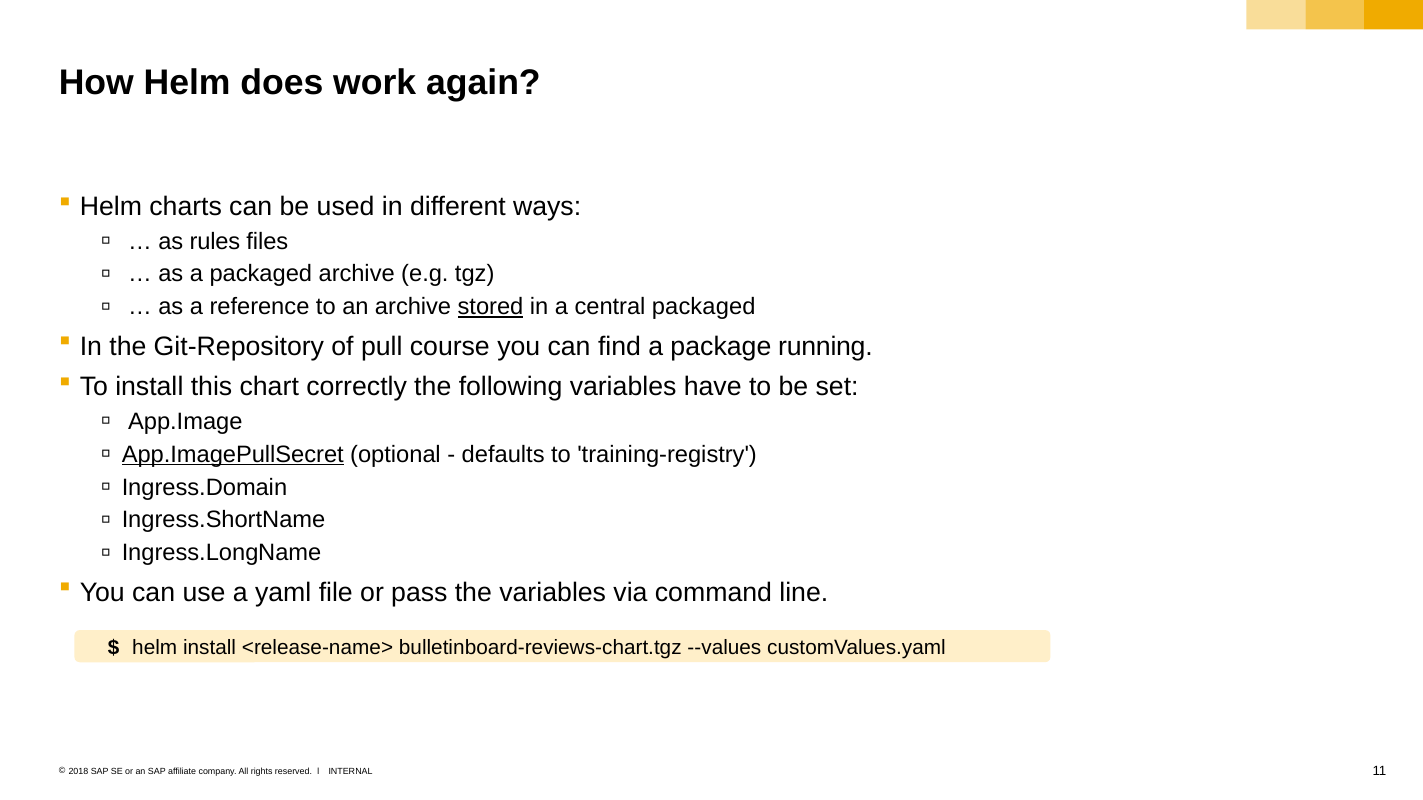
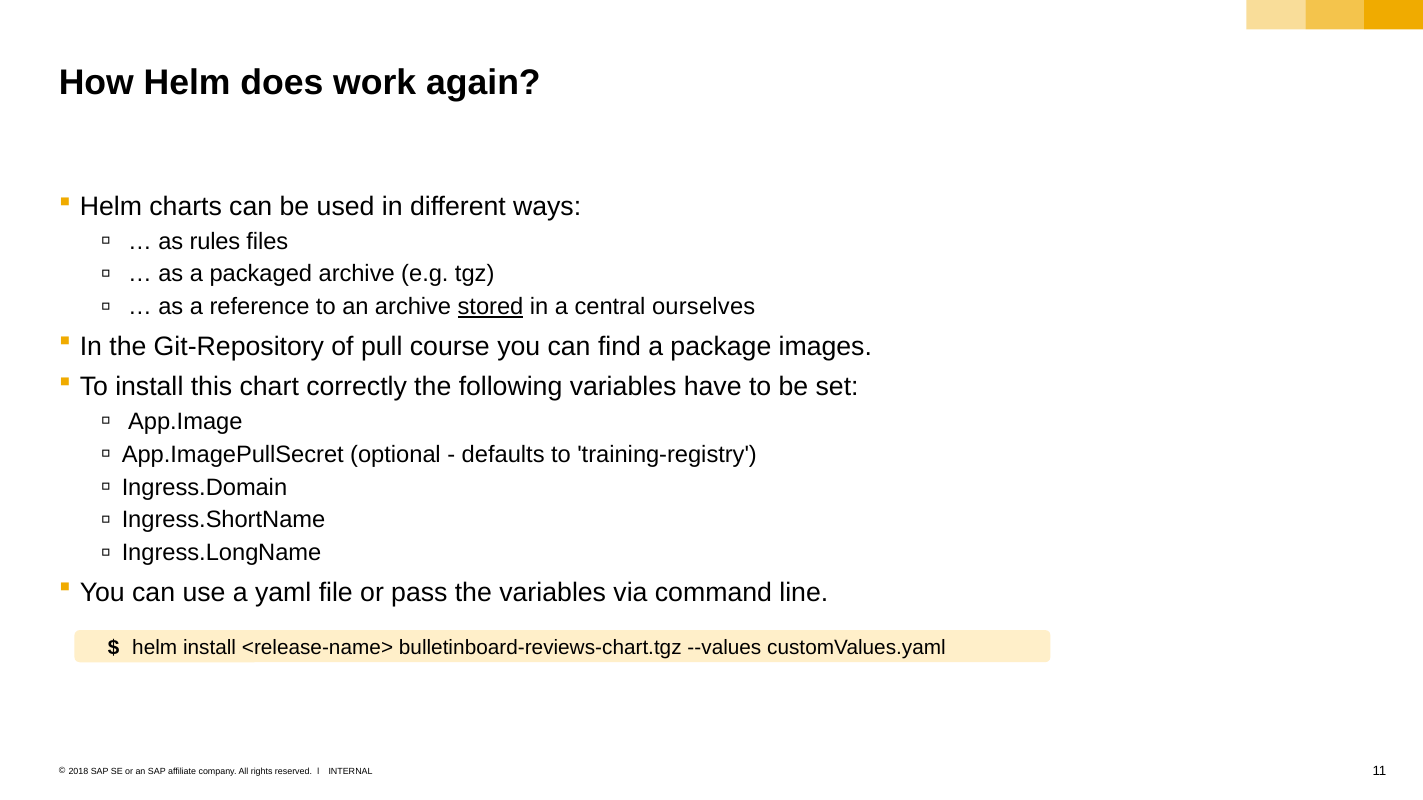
central packaged: packaged -> ourselves (704, 307)
running: running -> images (825, 346)
App.ImagePullSecret underline: present -> none (233, 455)
